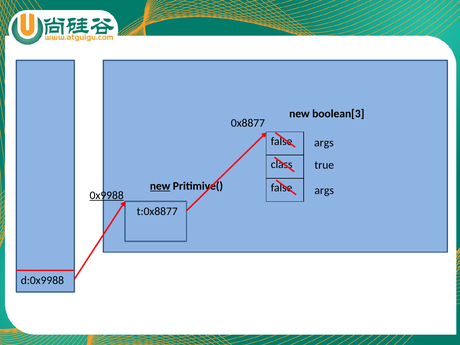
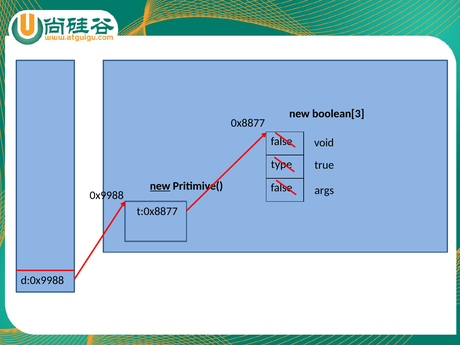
args: args -> void (324, 143)
class: class -> type (282, 165)
0x9988 underline: present -> none (107, 195)
